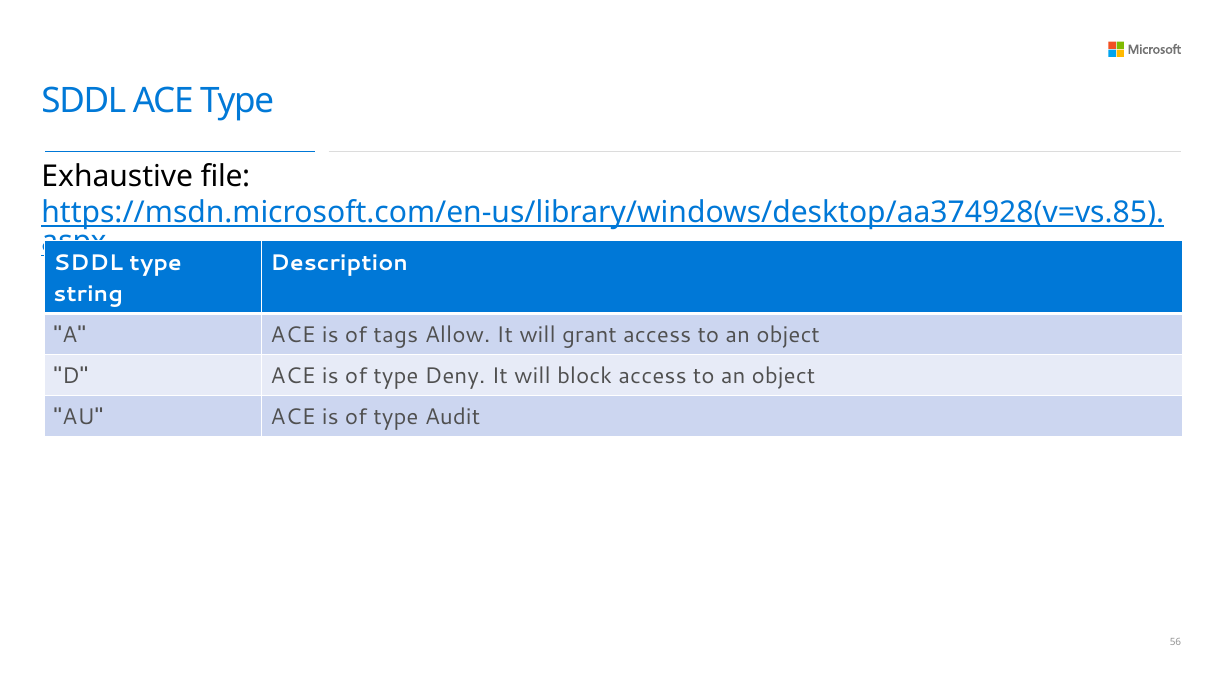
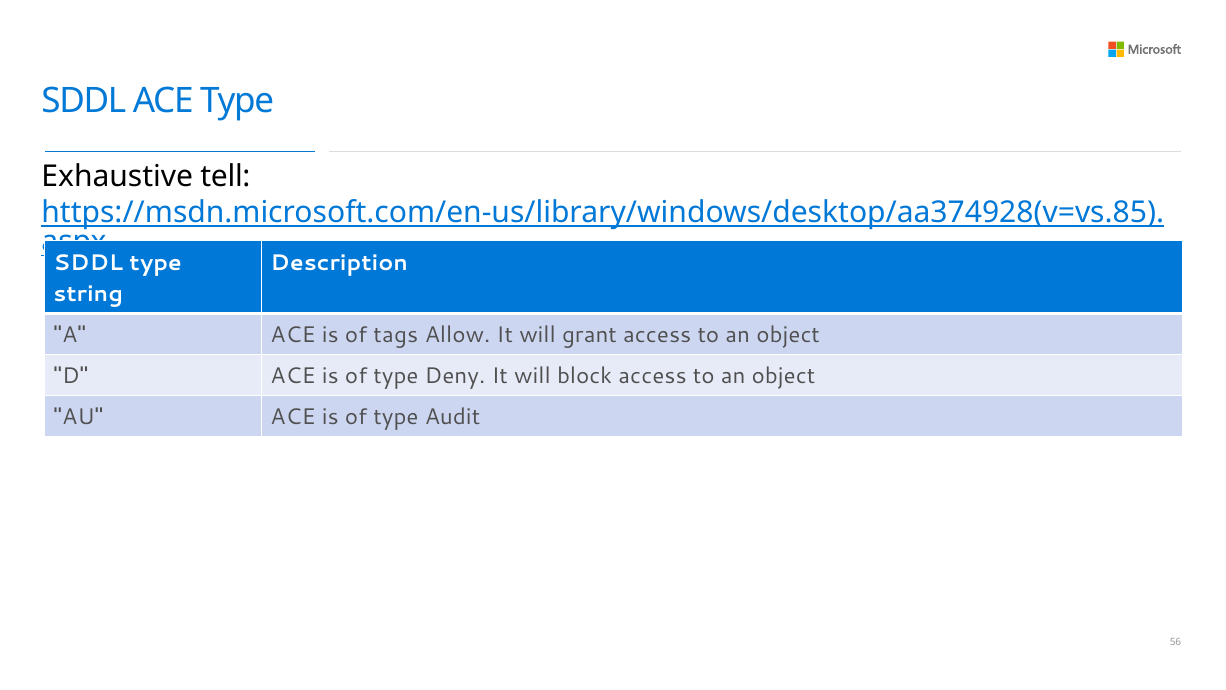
file: file -> tell (225, 176)
